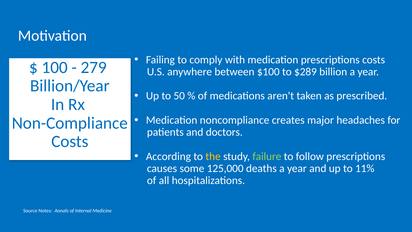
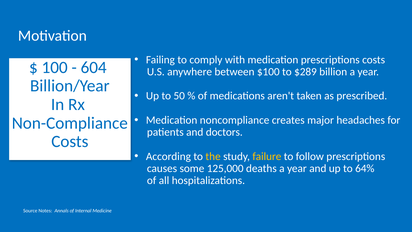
279: 279 -> 604 (94, 67)
failure colour: light green -> yellow (267, 156)
11%: 11% -> 64% (365, 168)
